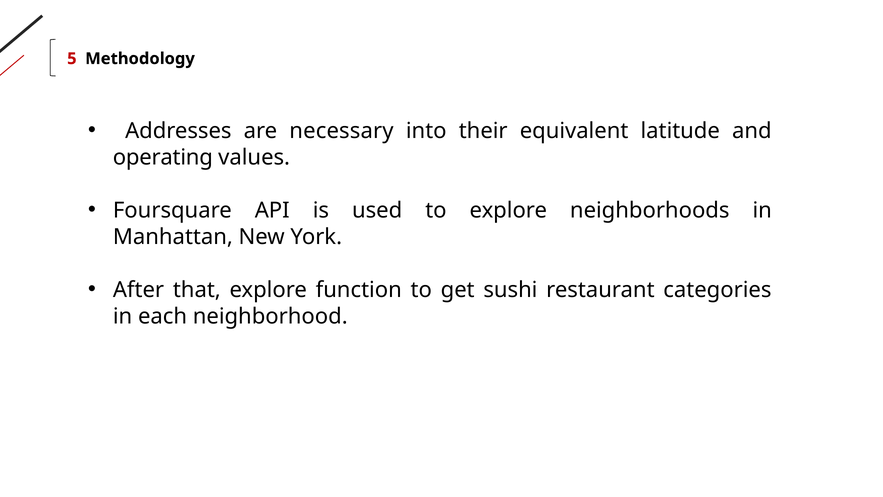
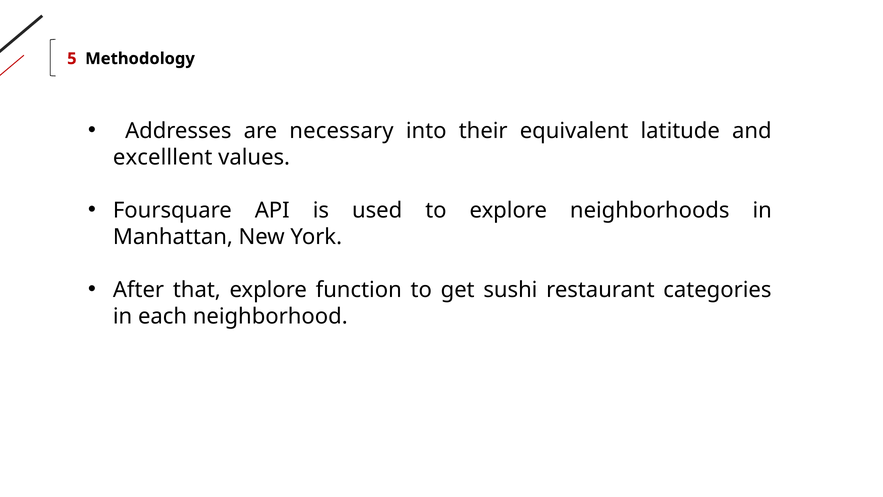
operating: operating -> excelllent (163, 157)
